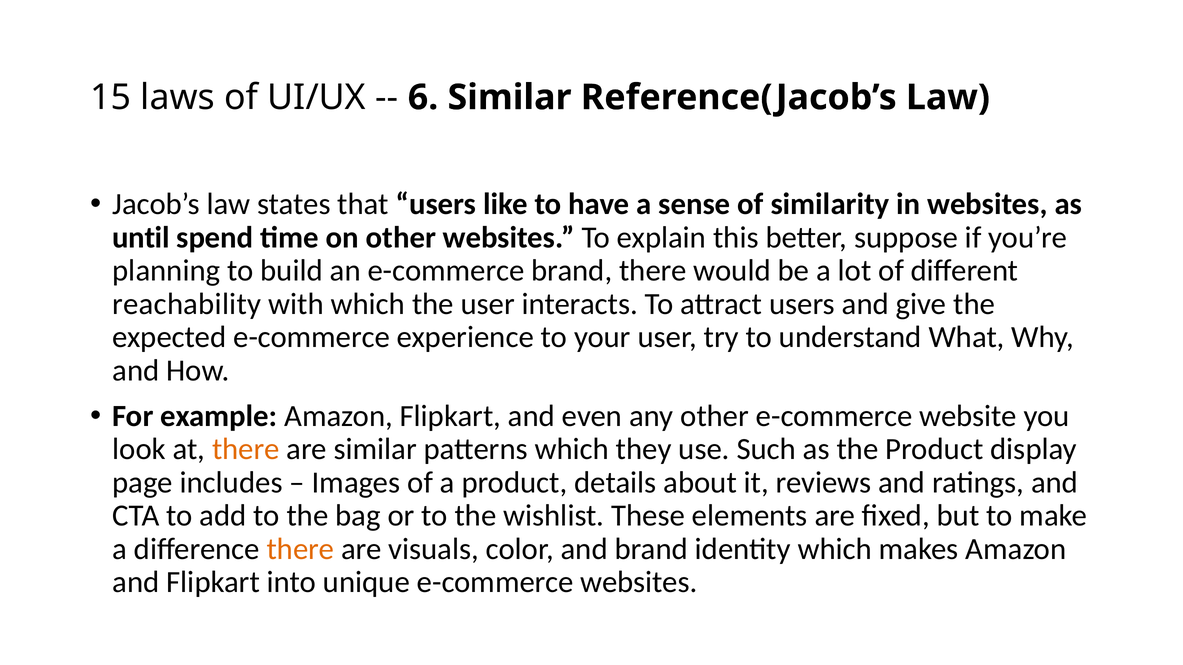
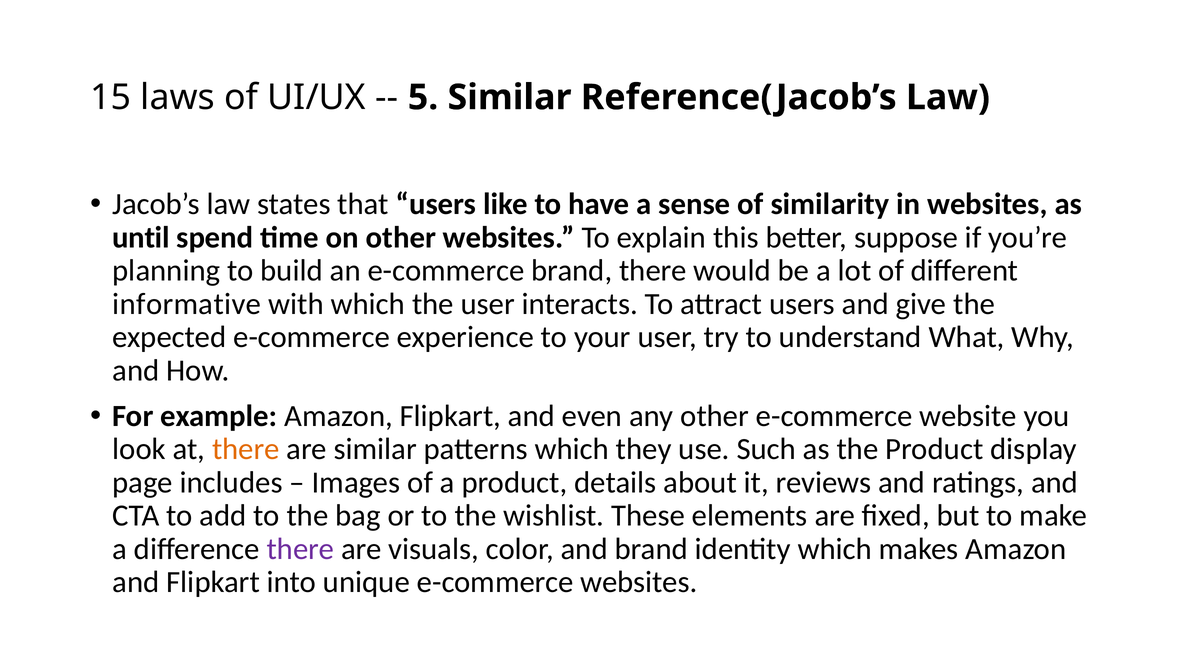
6: 6 -> 5 (423, 98)
reachability: reachability -> informative (187, 304)
there colour: orange -> purple (300, 549)
